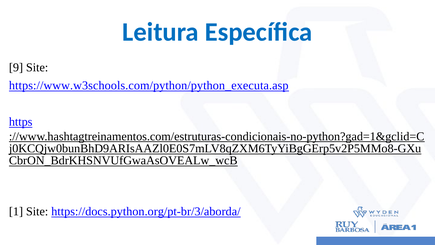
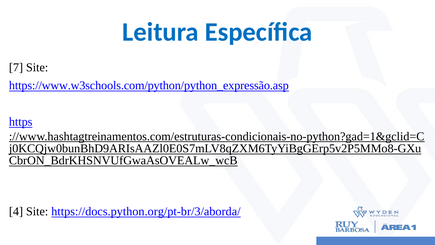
9: 9 -> 7 (16, 67)
https://www.w3schools.com/python/python_executa.asp: https://www.w3schools.com/python/python_executa.asp -> https://www.w3schools.com/python/python_expressão.asp (149, 86)
1: 1 -> 4 (16, 211)
